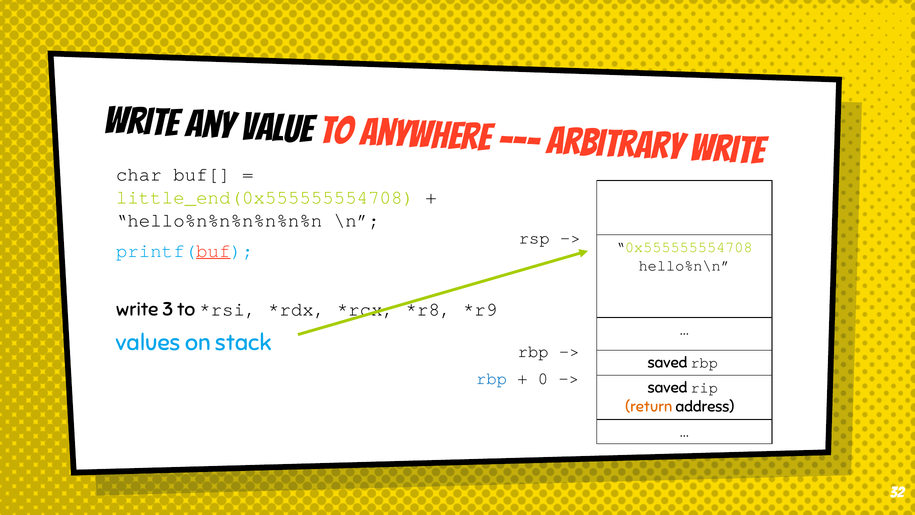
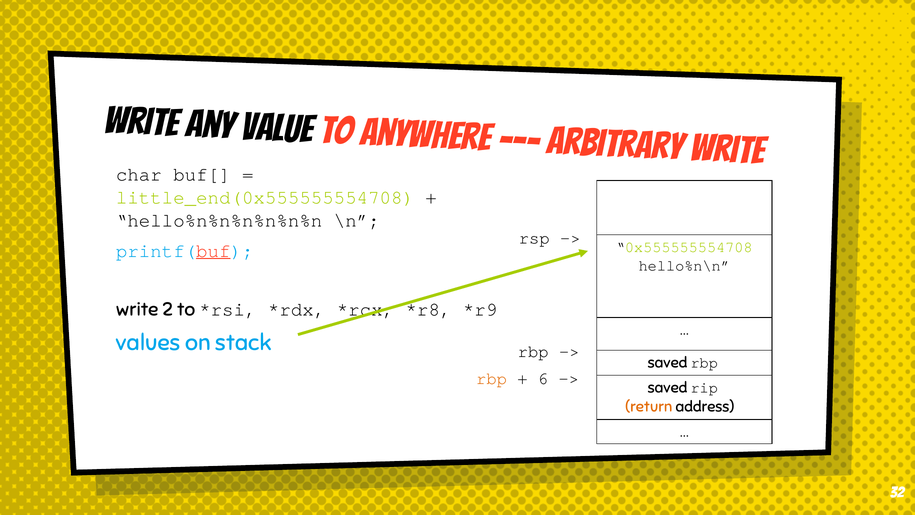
3: 3 -> 2 (168, 309)
rbp colour: blue -> orange (492, 378)
0: 0 -> 6 (543, 378)
